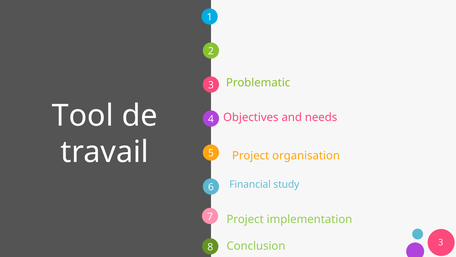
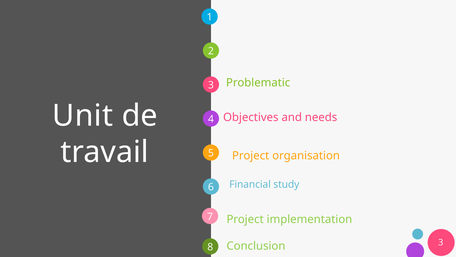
Tool: Tool -> Unit (83, 115)
